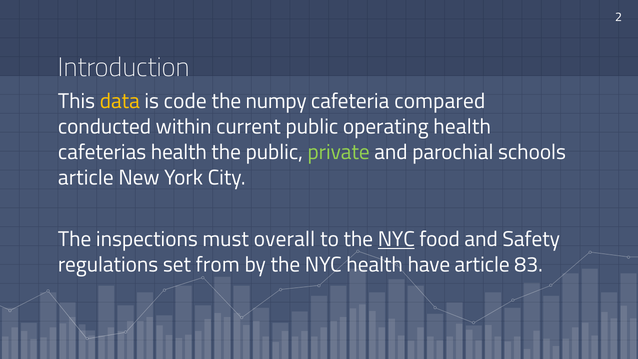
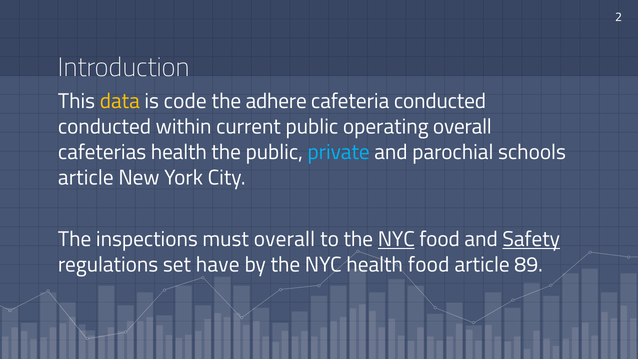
numpy: numpy -> adhere (276, 101)
cafeteria compared: compared -> conducted (440, 101)
operating health: health -> overall (462, 127)
private colour: light green -> light blue (339, 152)
Safety underline: none -> present (531, 239)
from: from -> have (218, 265)
health have: have -> food (429, 265)
83: 83 -> 89 (529, 265)
